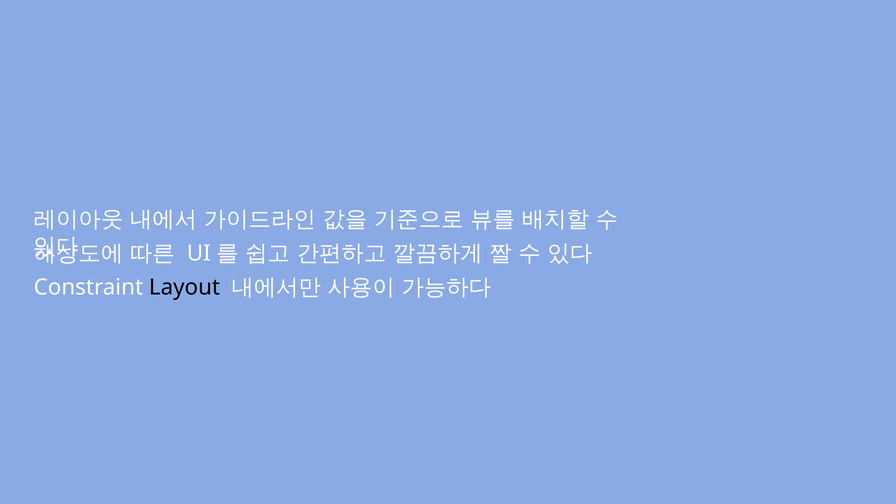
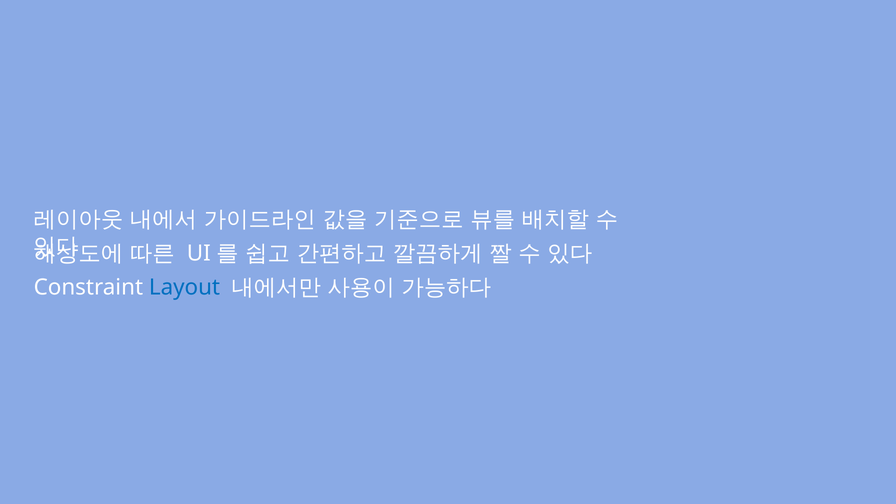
Layout colour: black -> blue (184, 287)
